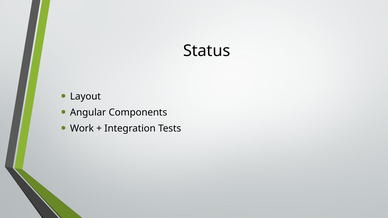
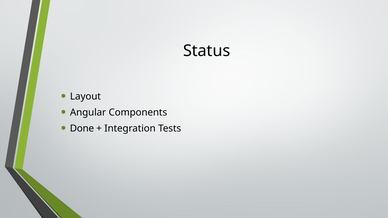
Work: Work -> Done (82, 129)
